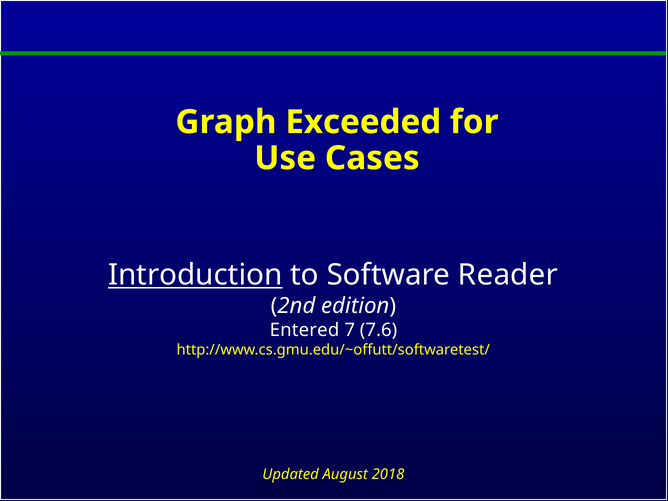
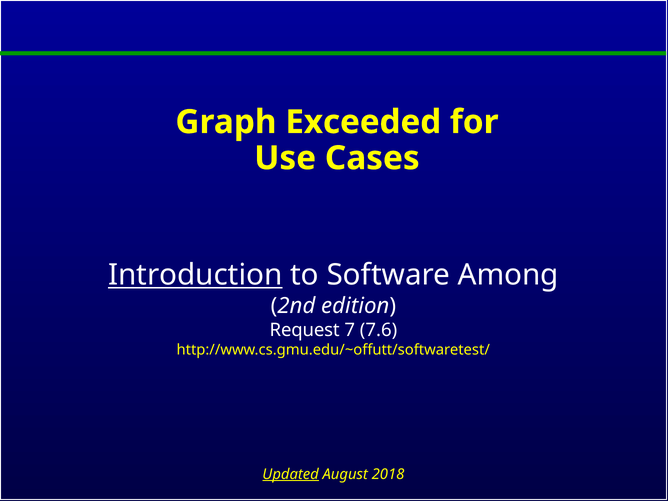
Reader: Reader -> Among (508, 275)
Entered: Entered -> Request (305, 330)
Updated underline: none -> present (291, 474)
